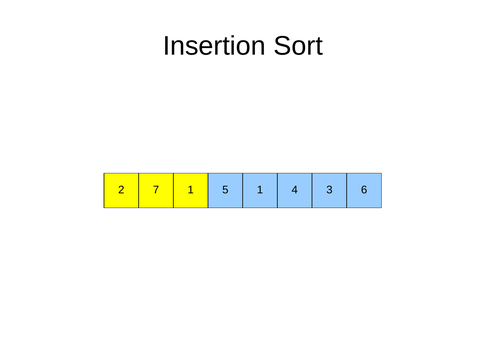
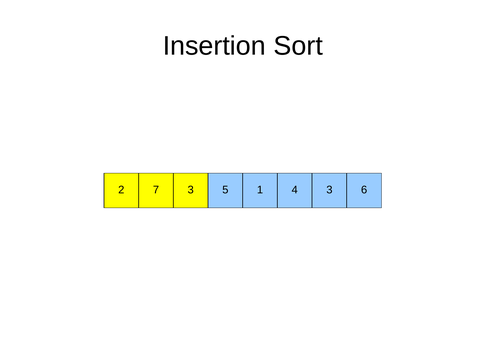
7 1: 1 -> 3 (191, 190)
